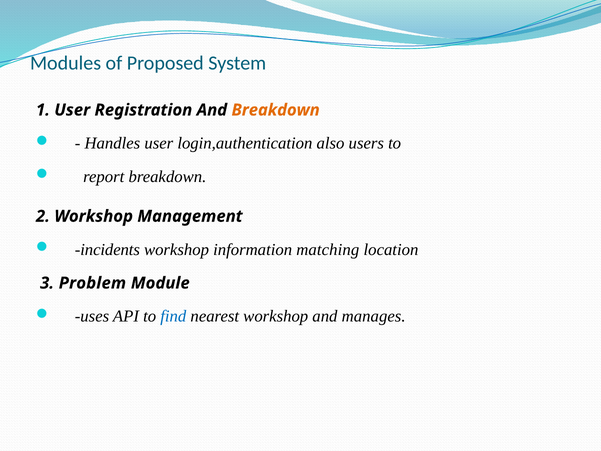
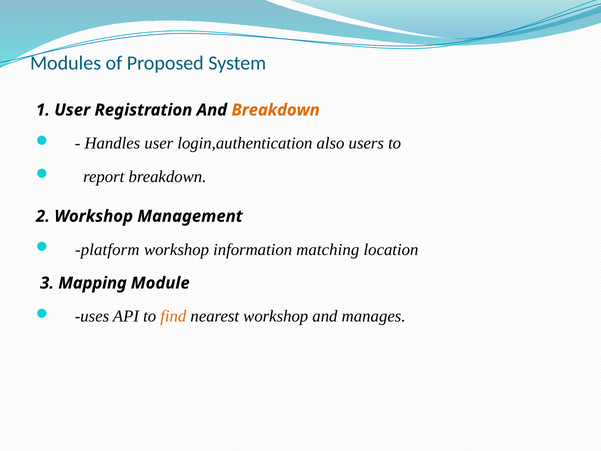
incidents: incidents -> platform (107, 250)
Problem: Problem -> Mapping (93, 283)
find colour: blue -> orange (173, 316)
